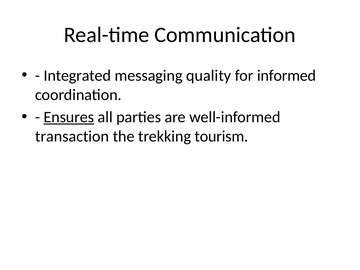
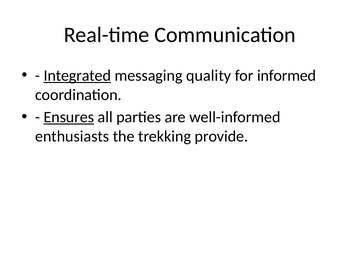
Integrated underline: none -> present (77, 76)
transaction: transaction -> enthusiasts (72, 136)
tourism: tourism -> provide (221, 136)
